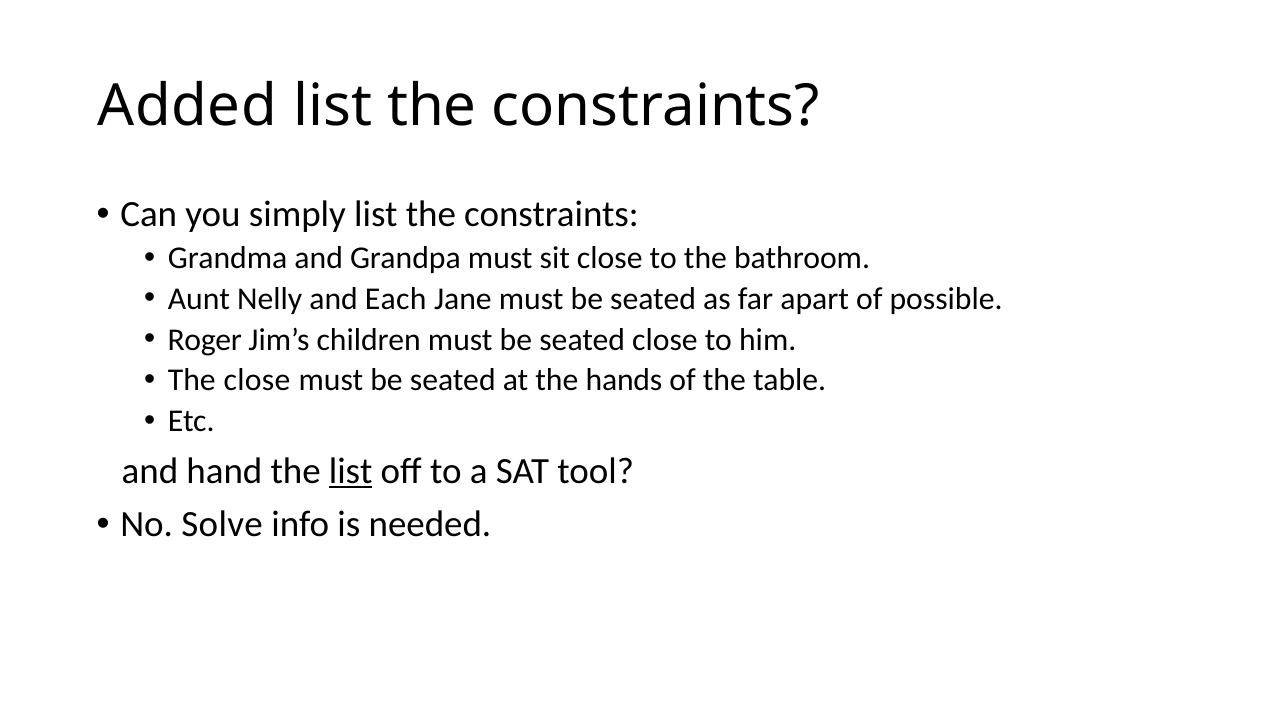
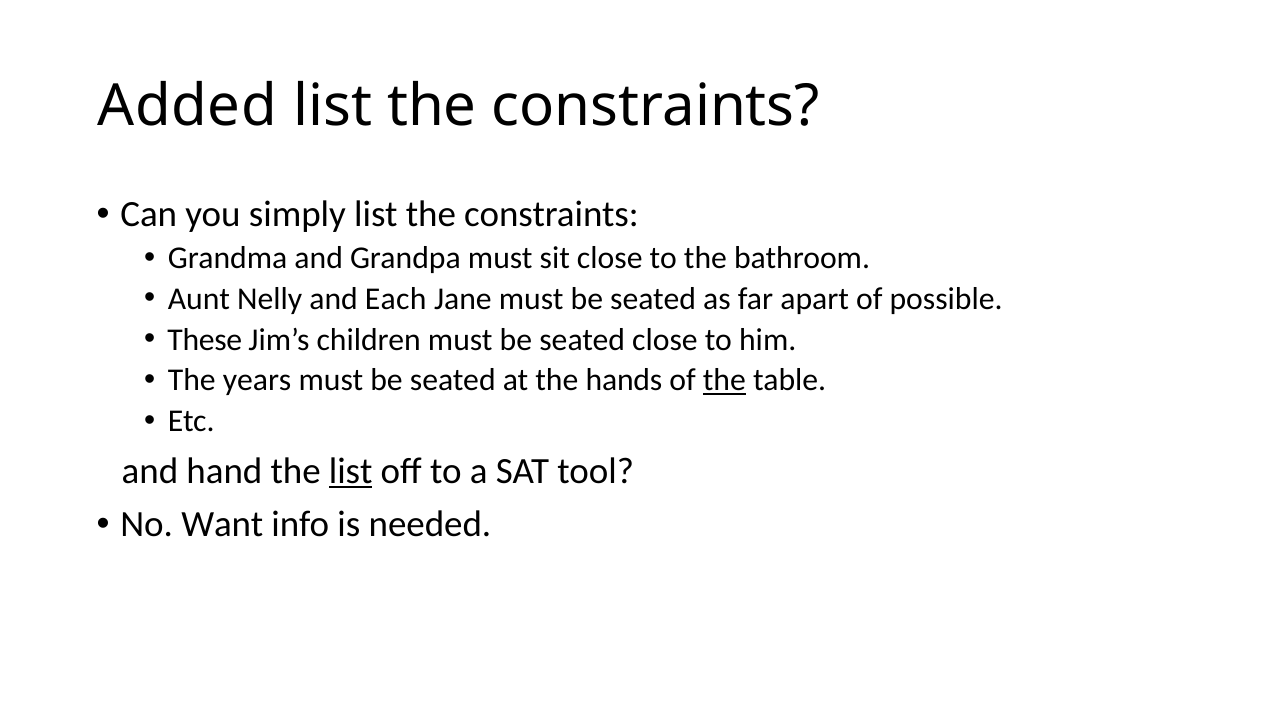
Roger: Roger -> These (205, 340)
The close: close -> years (257, 381)
the underline: none -> present (724, 381)
Solve: Solve -> Want (222, 525)
